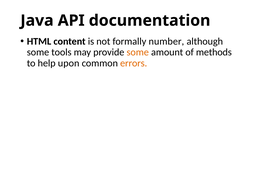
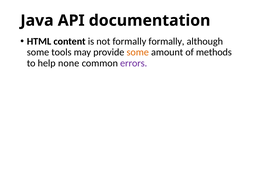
formally number: number -> formally (166, 41)
upon: upon -> none (69, 63)
errors colour: orange -> purple (134, 63)
